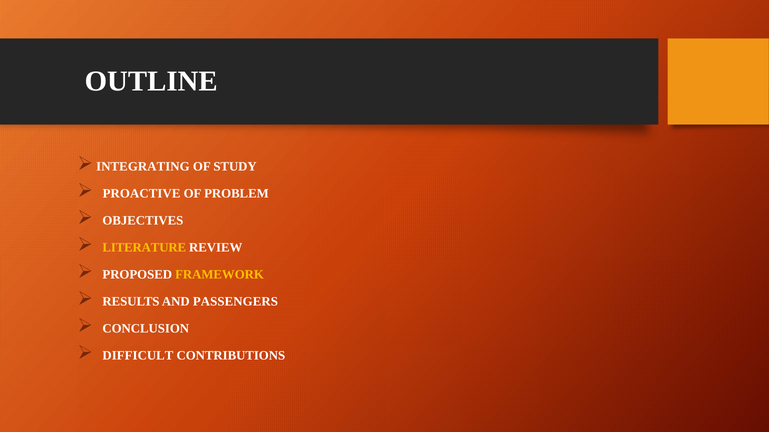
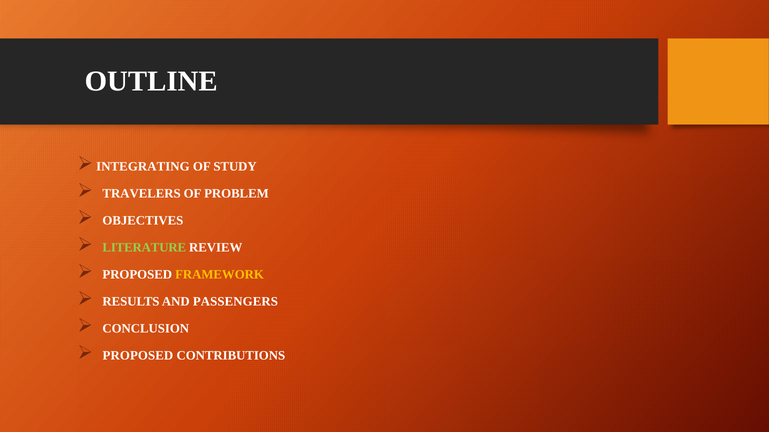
PROACTIVE: PROACTIVE -> TRAVELERS (142, 194)
LITERATURE colour: yellow -> light green (144, 248)
DIFFICULT: DIFFICULT -> PROPOSED (138, 356)
